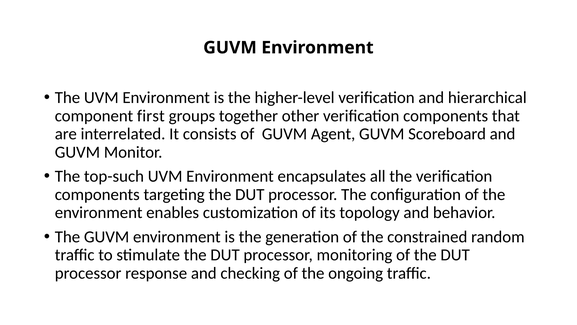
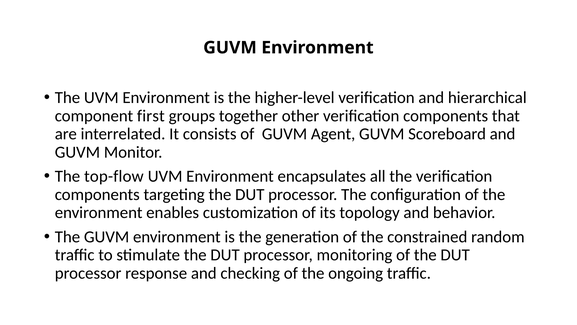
top-such: top-such -> top-flow (114, 176)
